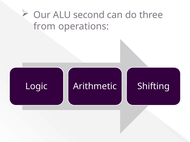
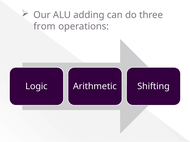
second: second -> adding (89, 15)
